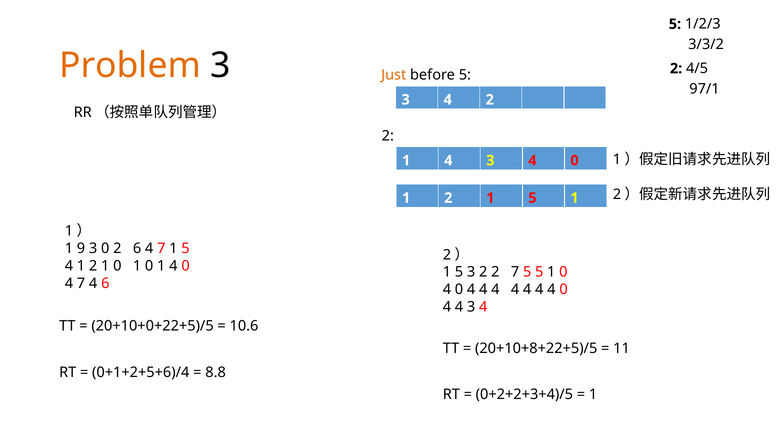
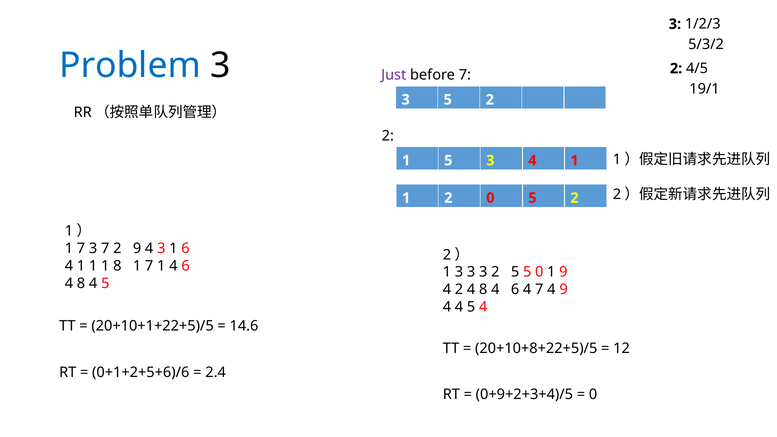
5: 5 -> 3 (675, 24)
3/3/2: 3/3/2 -> 5/3/2 (706, 45)
Problem colour: orange -> blue (130, 65)
Just colour: orange -> purple (394, 75)
before 5: 5 -> 7 (465, 75)
97/1: 97/1 -> 19/1 (704, 89)
4: 4 -> 5 (448, 100)
4: 4 -> 5 (448, 161)
3 4 0: 0 -> 1 (575, 161)
1: 1 -> 0 (490, 198)
1: 1 -> 2 (575, 198)
9: 9 -> 7 (81, 249)
3 0: 0 -> 7 (105, 249)
2 6: 6 -> 9 (137, 249)
7: 7 -> 3 (161, 249)
5: 5 -> 6 (185, 249)
4 1 2: 2 -> 1 (93, 266)
0: 0 -> 8 (117, 266)
0: 0 -> 7 (149, 266)
1 4 0: 0 -> 6 (186, 266)
5: 5 -> 3 (459, 272)
2: 2 -> 3 (483, 272)
2 7: 7 -> 5 (515, 272)
5 5: 5 -> 0 (539, 272)
0: 0 -> 9 (563, 272)
7: 7 -> 8 (81, 284)
6: 6 -> 5 (105, 284)
0: 0 -> 2 (459, 290)
4: 4 -> 8 (483, 290)
4: 4 -> 6 (515, 290)
4: 4 -> 7 (539, 290)
0: 0 -> 9 (564, 290)
4 4 3: 3 -> 5 (471, 307)
20+10+0+22+5)/5: 20+10+0+22+5)/5 -> 20+10+1+22+5)/5 (153, 326)
10.6: 10.6 -> 14.6 (244, 326)
11: 11 -> 12 (622, 348)
0+1+2+5+6)/4: 0+1+2+5+6)/4 -> 0+1+2+5+6)/6 (141, 373)
8.8: 8.8 -> 2.4 (216, 373)
0+2+2+3+4)/5: 0+2+2+3+4)/5 -> 0+9+2+3+4)/5 (524, 395)
1: 1 -> 0 (593, 395)
